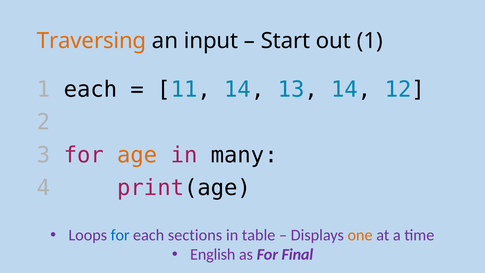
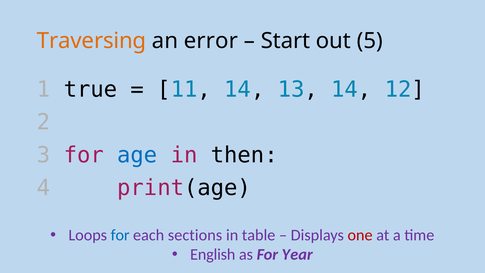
input: input -> error (211, 41)
out 1: 1 -> 5 (370, 41)
1 each: each -> true (90, 89)
age colour: orange -> blue (137, 155)
many: many -> then (244, 155)
one colour: orange -> red (360, 235)
Final: Final -> Year (297, 254)
